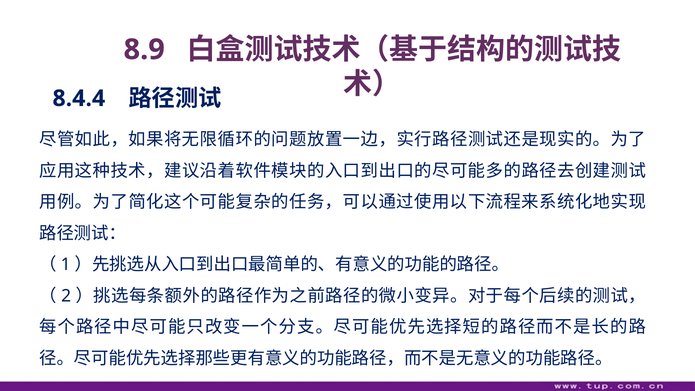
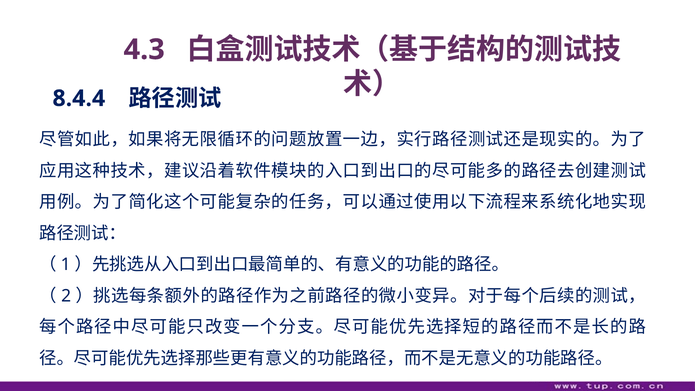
8.9: 8.9 -> 4.3 (144, 50)
